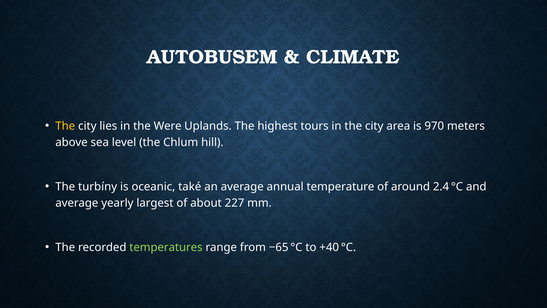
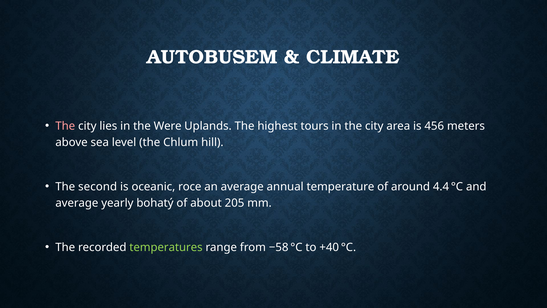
The colour: yellow -> pink (65, 126)
970: 970 -> 456 (434, 126)
turbíny: turbíny -> second (98, 186)
také: také -> roce (190, 186)
2.4: 2.4 -> 4.4 (441, 186)
largest: largest -> bohatý (155, 203)
227: 227 -> 205 (235, 203)
−65: −65 -> −58 (279, 247)
